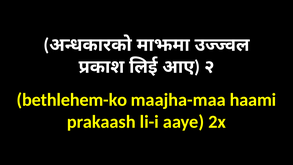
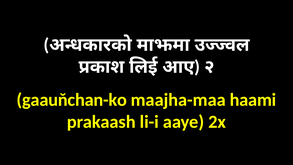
bethlehem-ko: bethlehem-ko -> gaauňchan-ko (72, 100)
